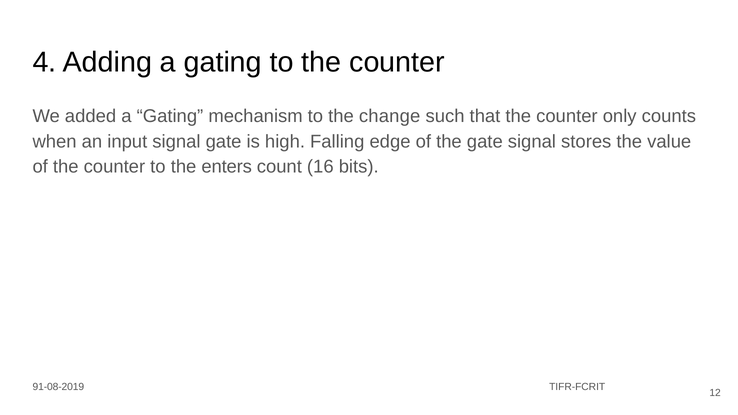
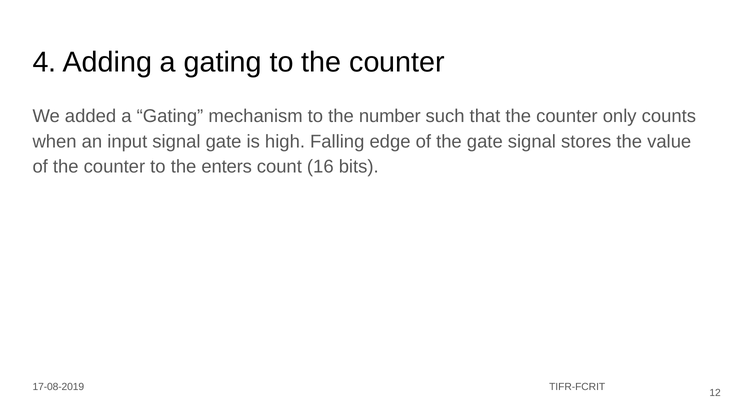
change: change -> number (390, 116)
91-08-2019: 91-08-2019 -> 17-08-2019 (58, 387)
